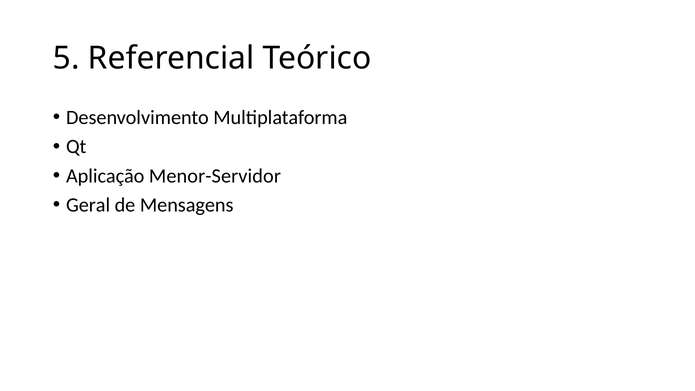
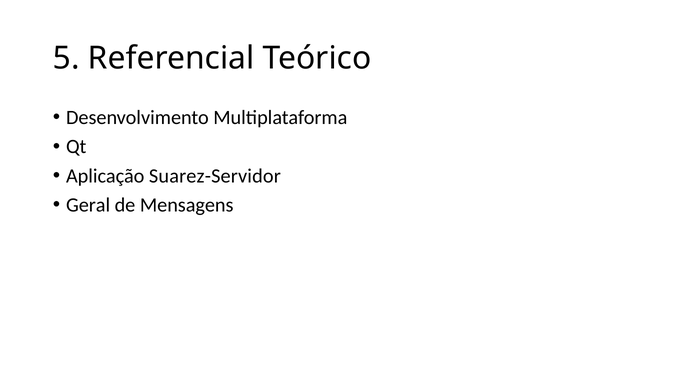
Menor-Servidor: Menor-Servidor -> Suarez-Servidor (215, 176)
